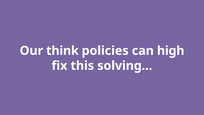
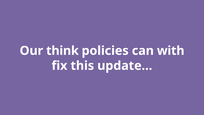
high: high -> with (171, 51)
solving…: solving… -> update… (125, 66)
